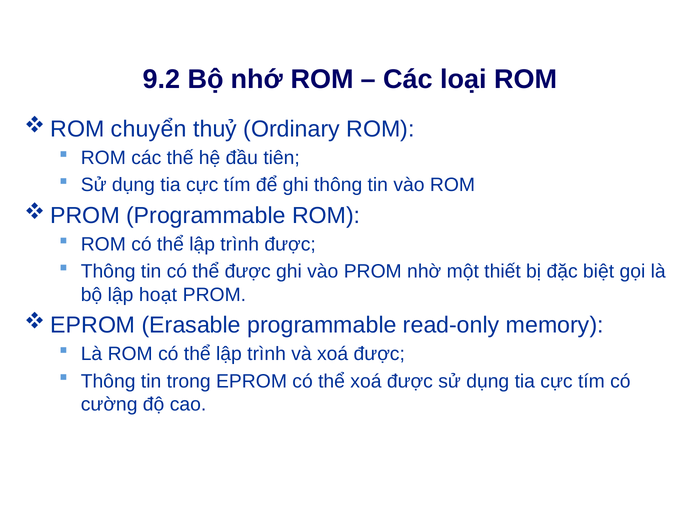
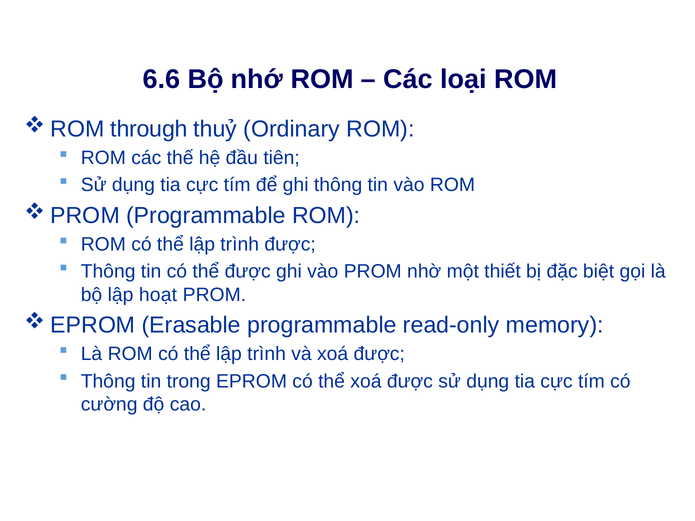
9.2: 9.2 -> 6.6 (161, 80)
chuyển: chuyển -> through (149, 129)
